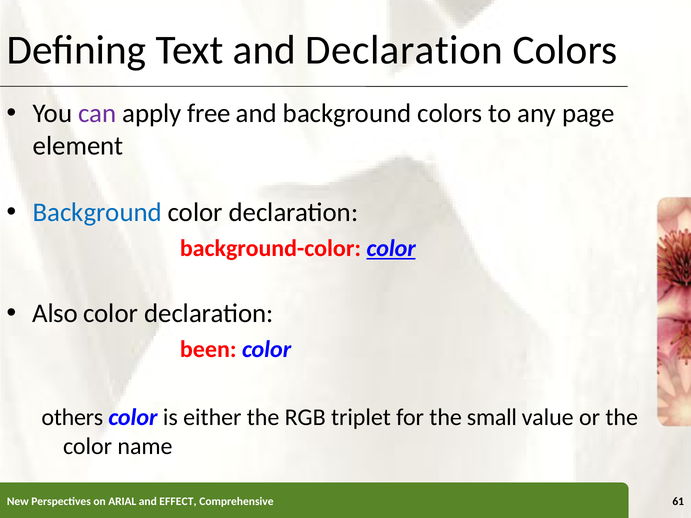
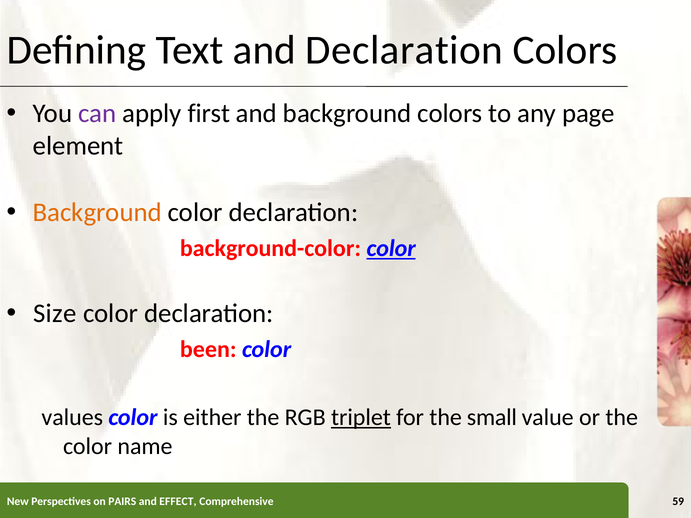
free: free -> first (209, 114)
Background colour: blue -> orange (97, 213)
Also: Also -> Size (55, 314)
others: others -> values (72, 418)
triplet underline: none -> present (361, 418)
ARIAL: ARIAL -> PAIRS (122, 502)
61: 61 -> 59 (678, 502)
